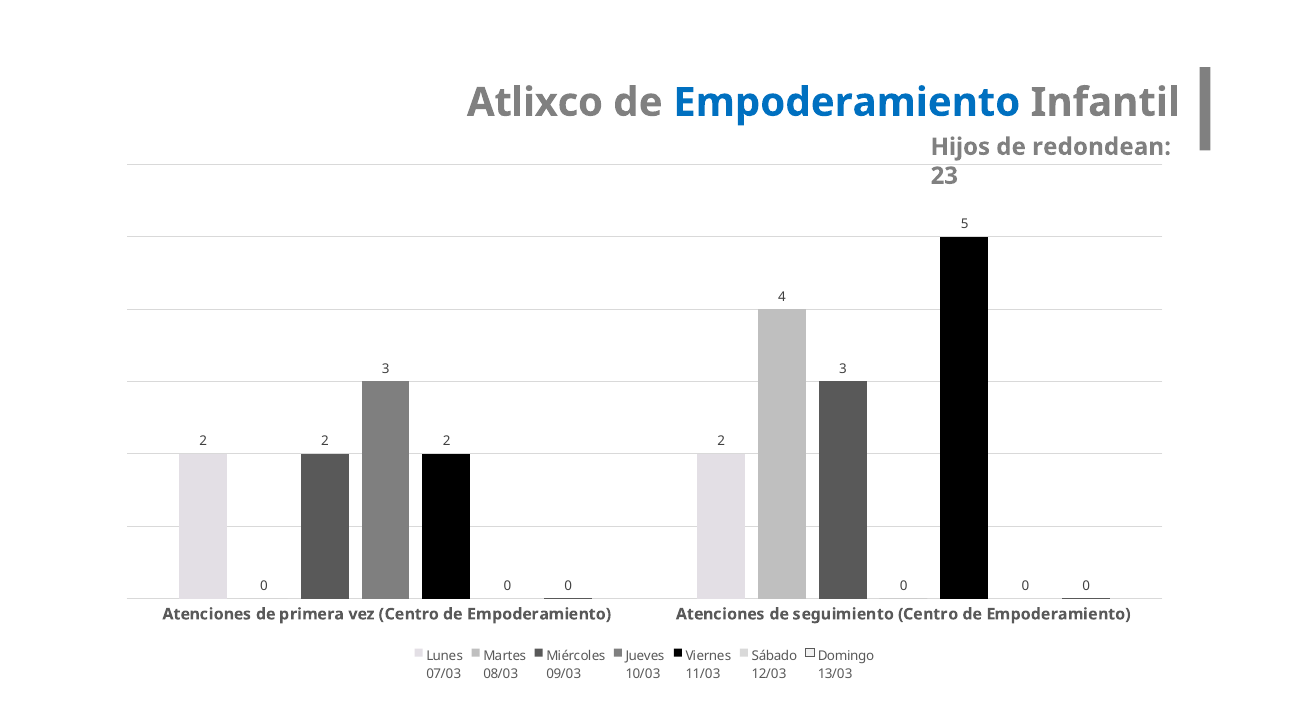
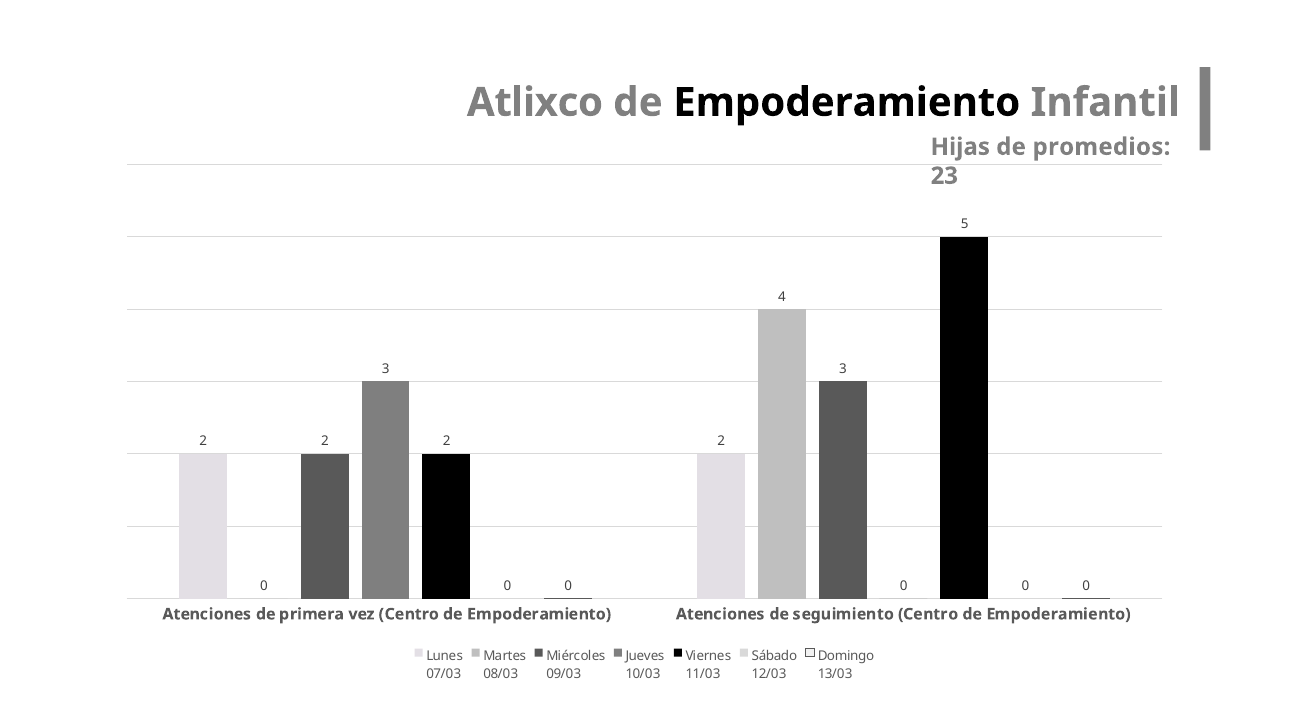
Empoderamiento colour: blue -> black (847, 102)
Hijos: Hijos -> Hijas (960, 147)
redondean: redondean -> promedios (1101, 147)
